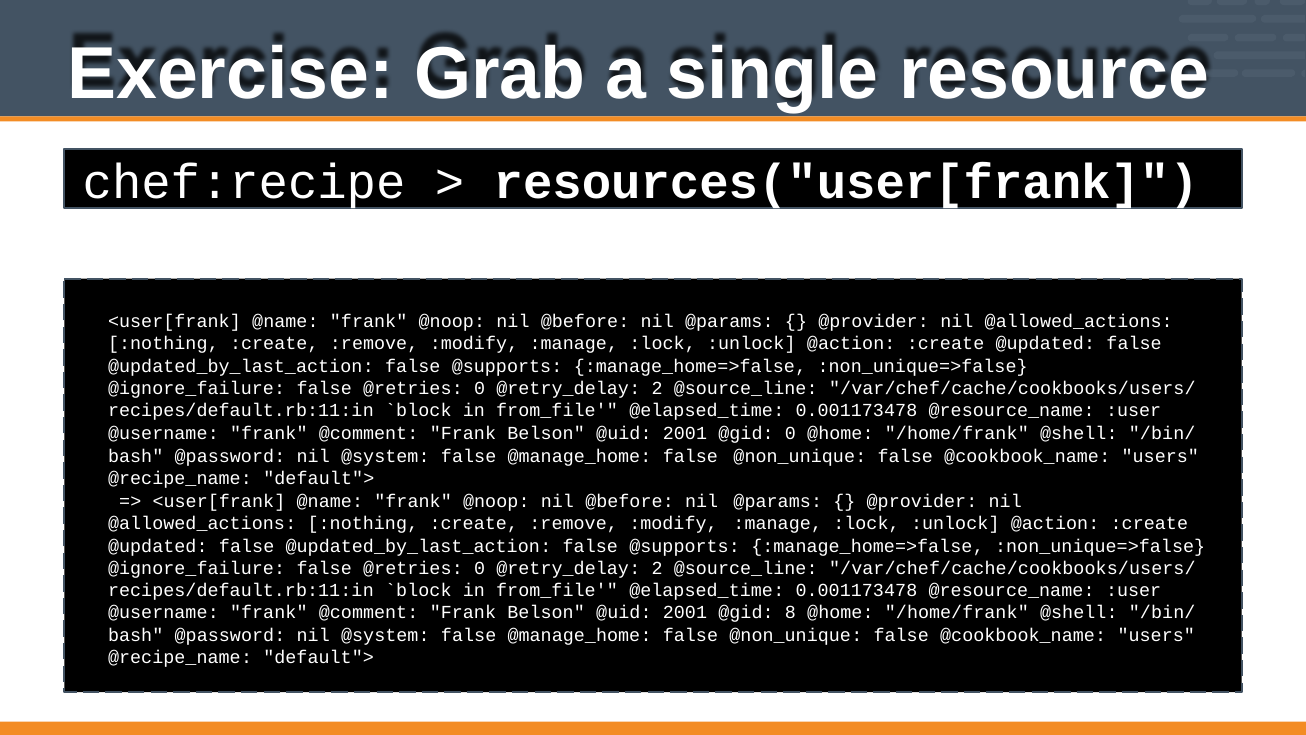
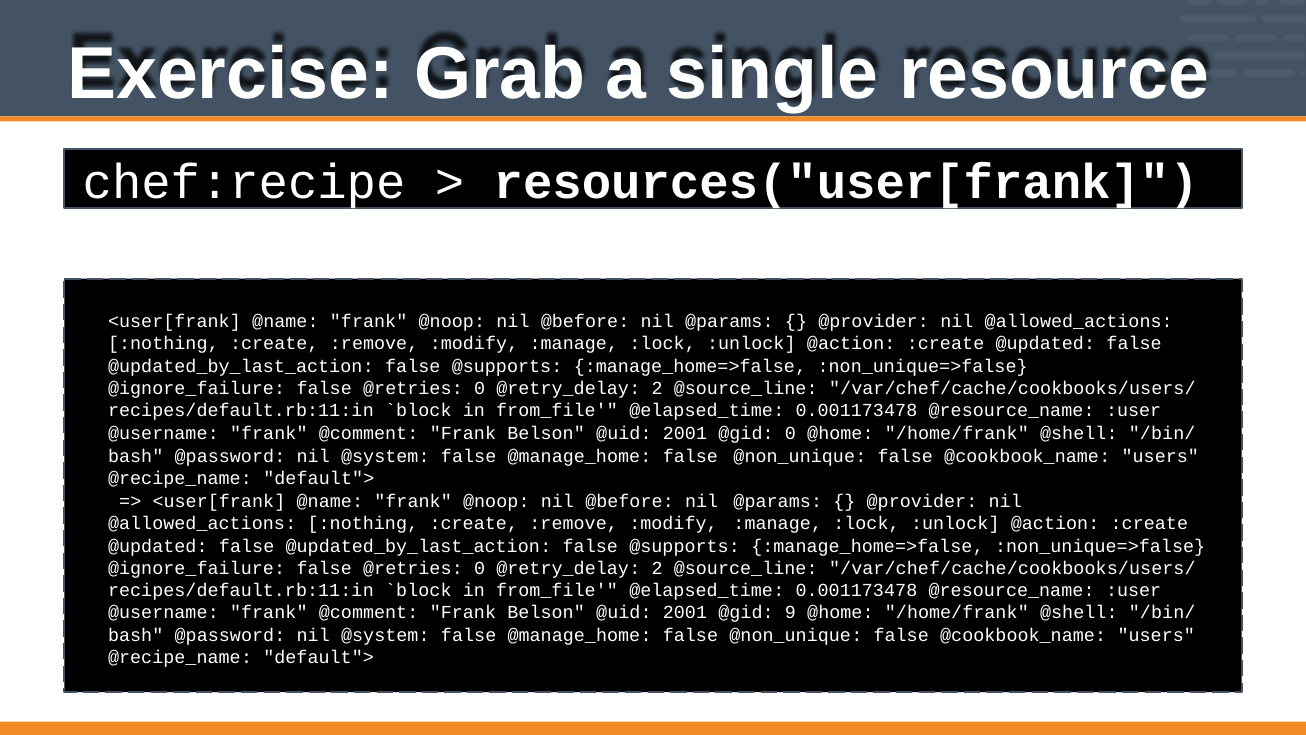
8: 8 -> 9 (790, 612)
